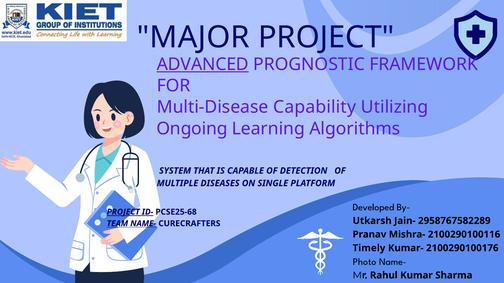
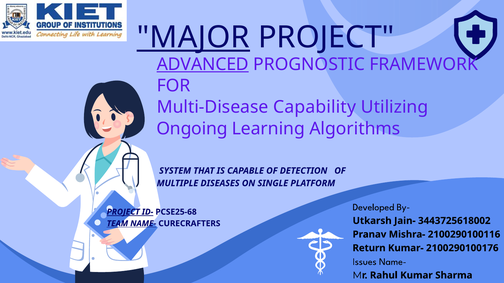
MAJOR underline: none -> present (193, 37)
2958767582289: 2958767582289 -> 3443725618002 (454, 221)
Timely: Timely -> Return (369, 248)
Photo: Photo -> Issues (365, 262)
